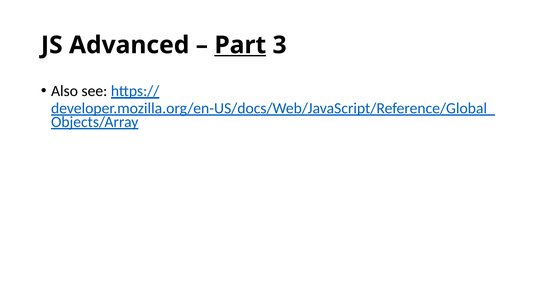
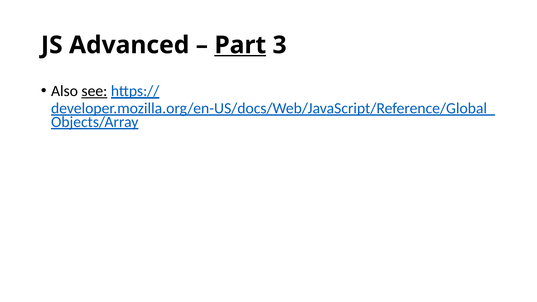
see underline: none -> present (94, 91)
